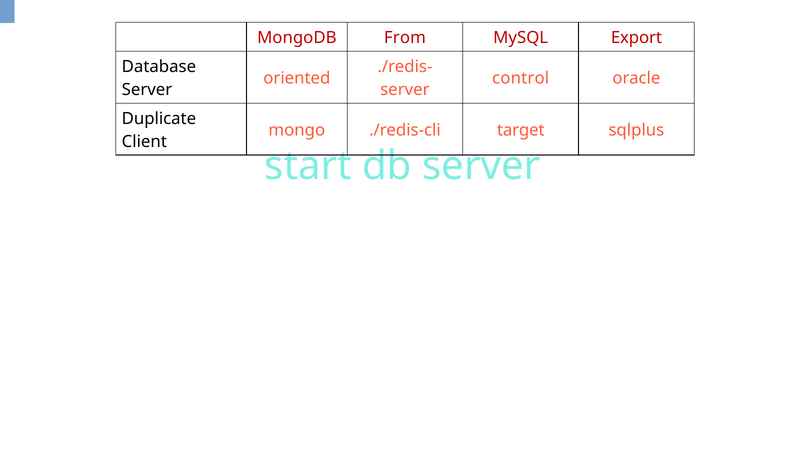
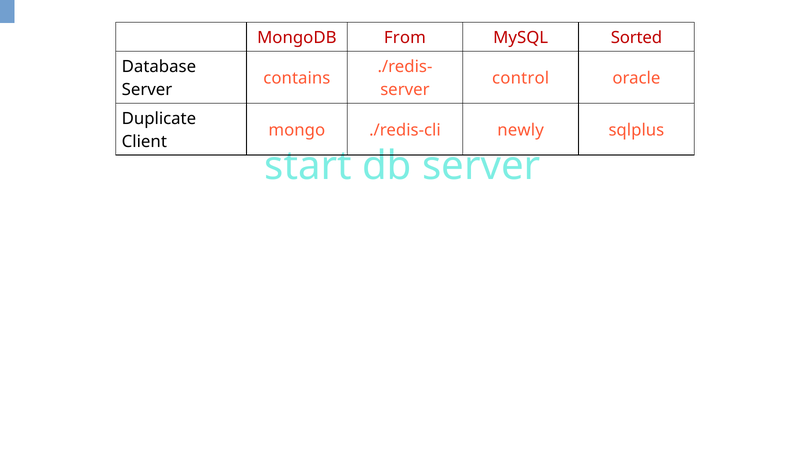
Export: Export -> Sorted (636, 38)
oriented: oriented -> contains (297, 78)
target: target -> newly (521, 130)
